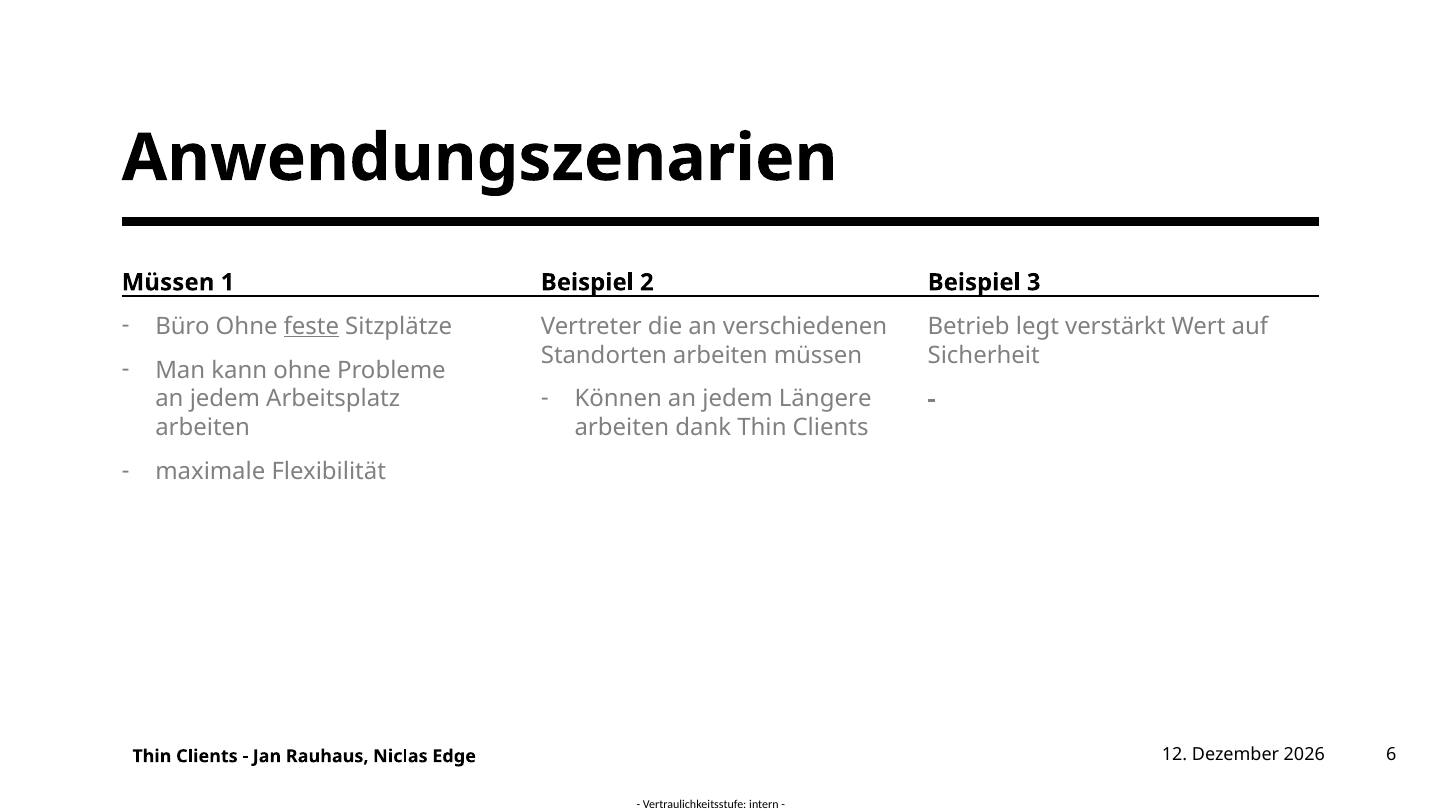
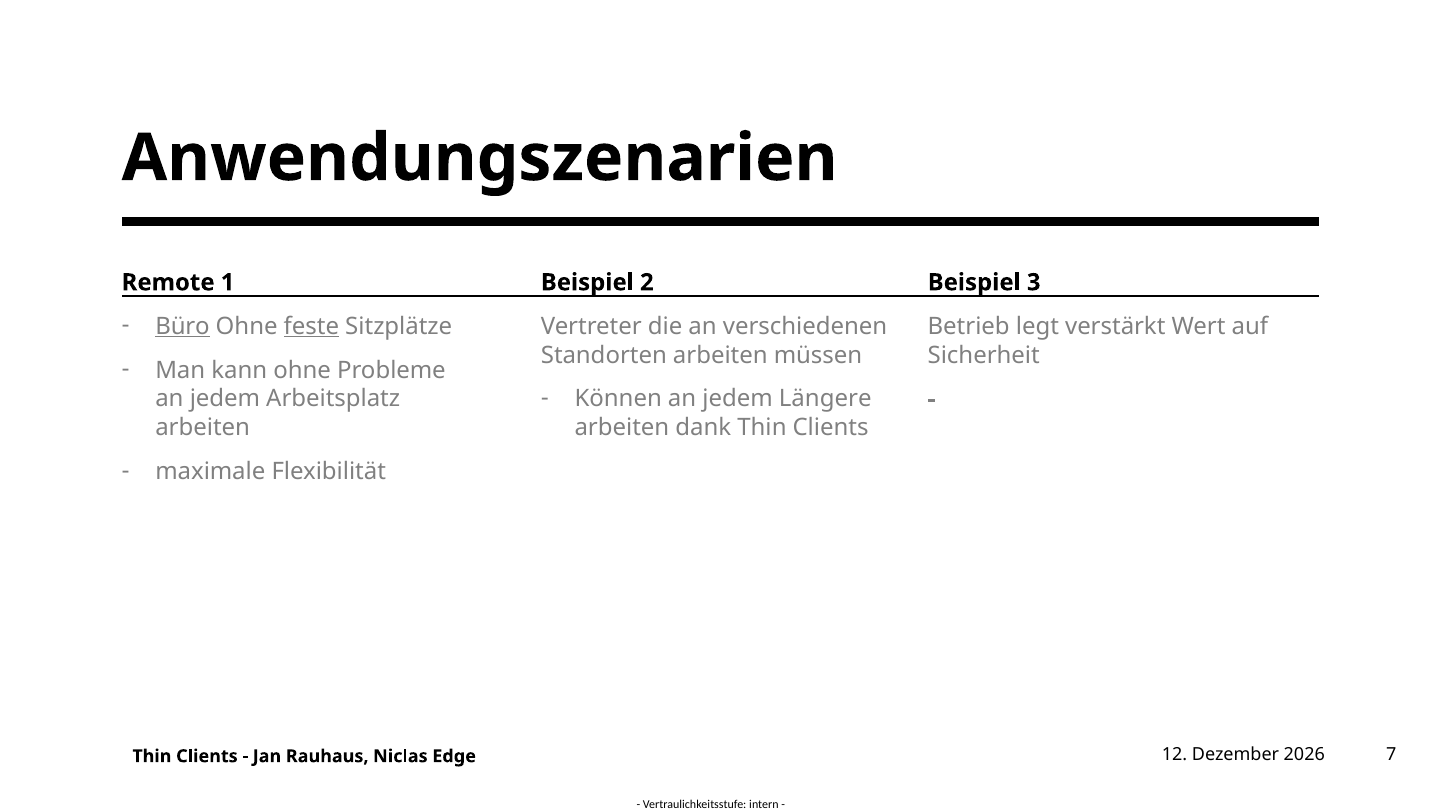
Müssen: Müssen -> Remote (168, 282)
Büro underline: none -> present (183, 326)
6: 6 -> 7 (1391, 754)
